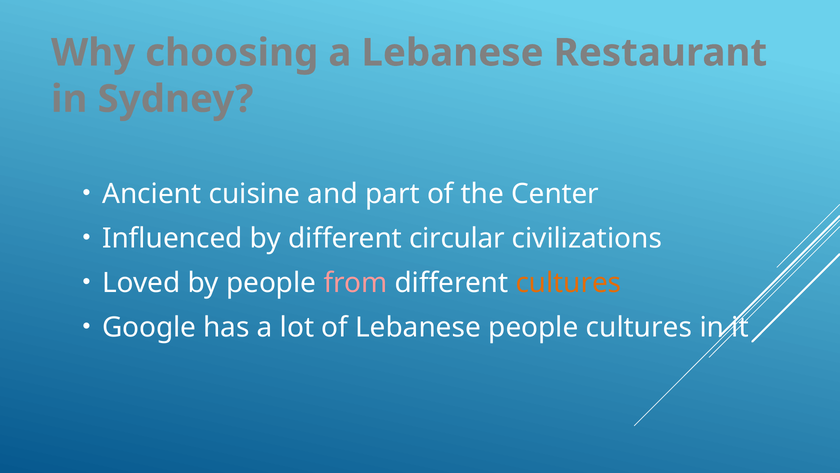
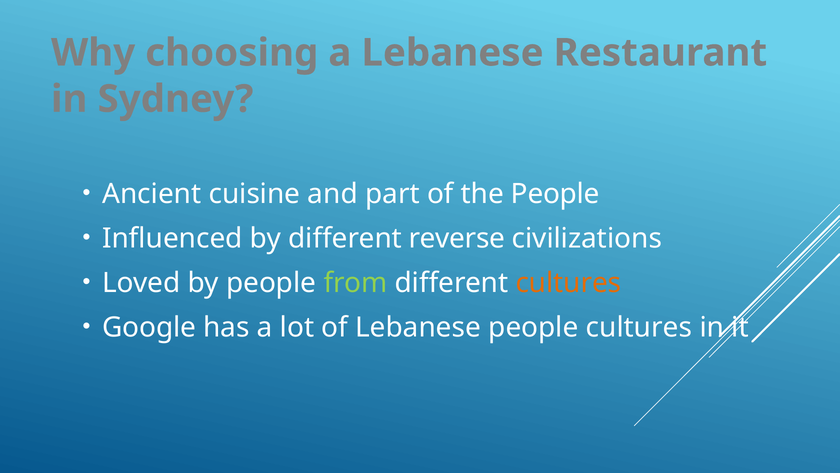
the Center: Center -> People (555, 194)
circular: circular -> reverse (457, 238)
from colour: pink -> light green (355, 283)
